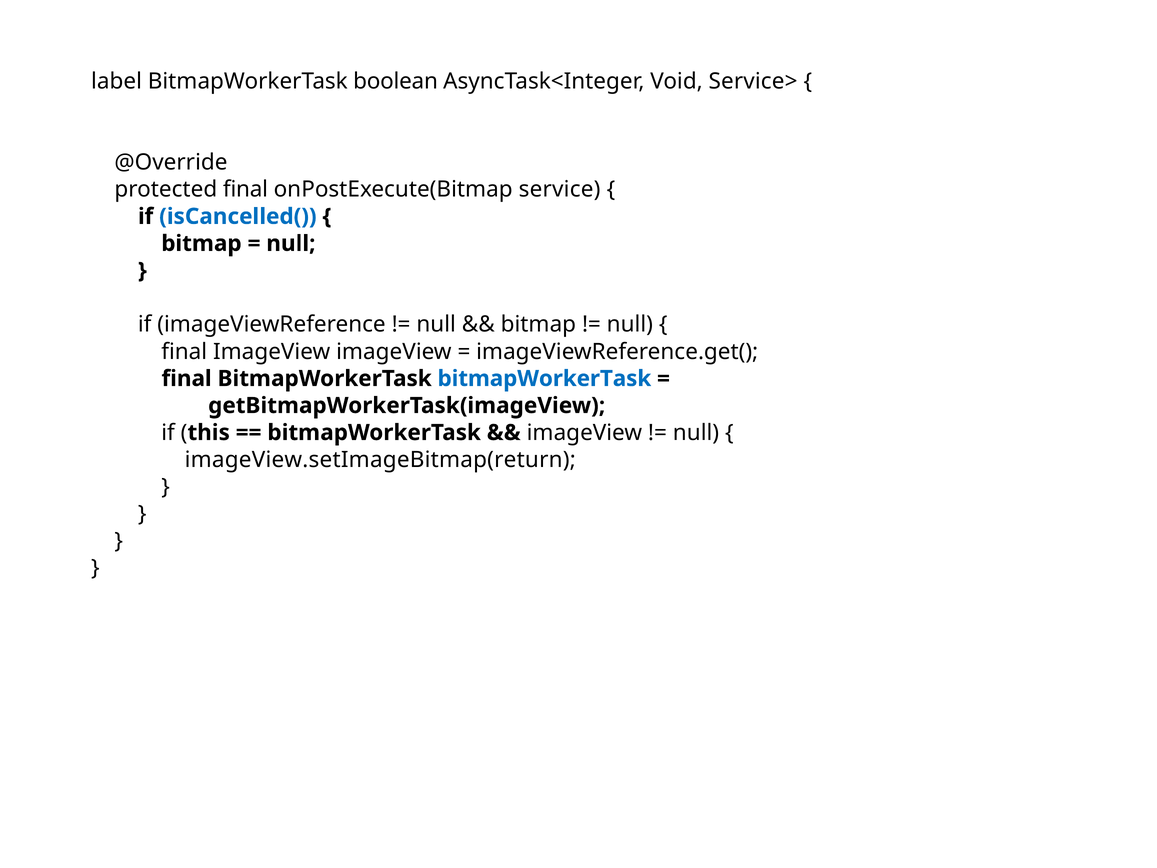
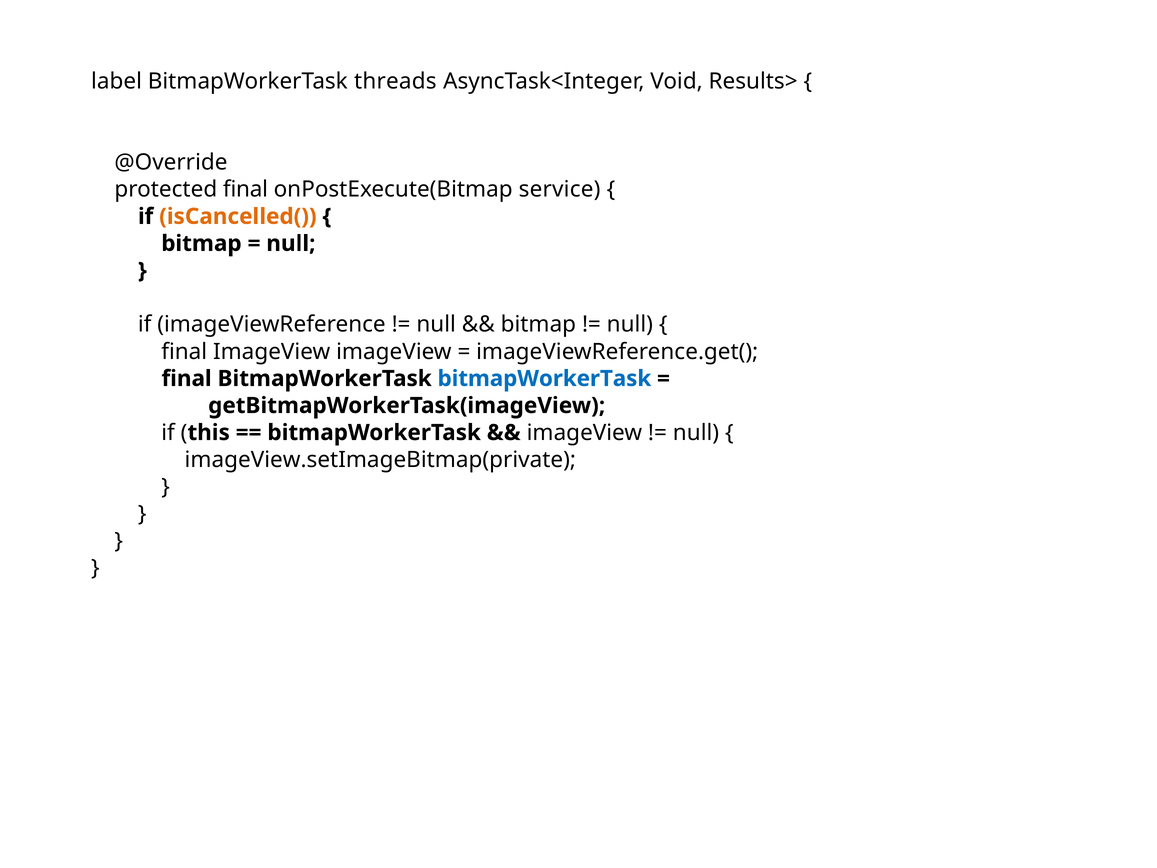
boolean: boolean -> threads (395, 81)
Service>: Service> -> Results> (753, 81)
isCancelled( colour: blue -> orange (238, 216)
imageView.setImageBitmap(return: imageView.setImageBitmap(return -> imageView.setImageBitmap(private (380, 460)
